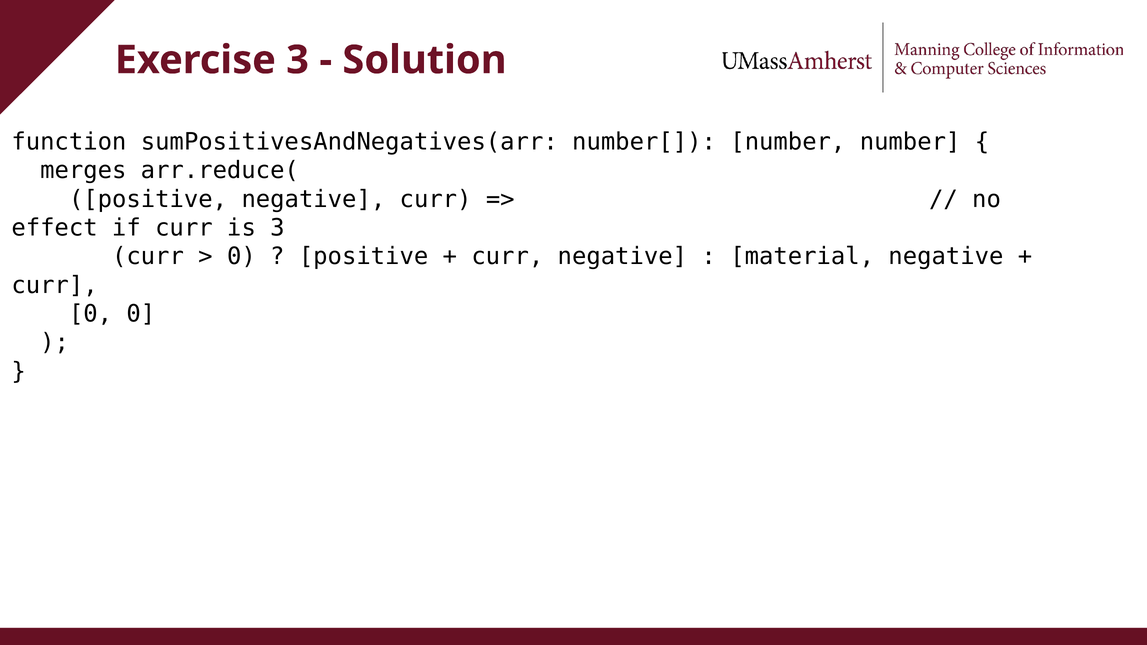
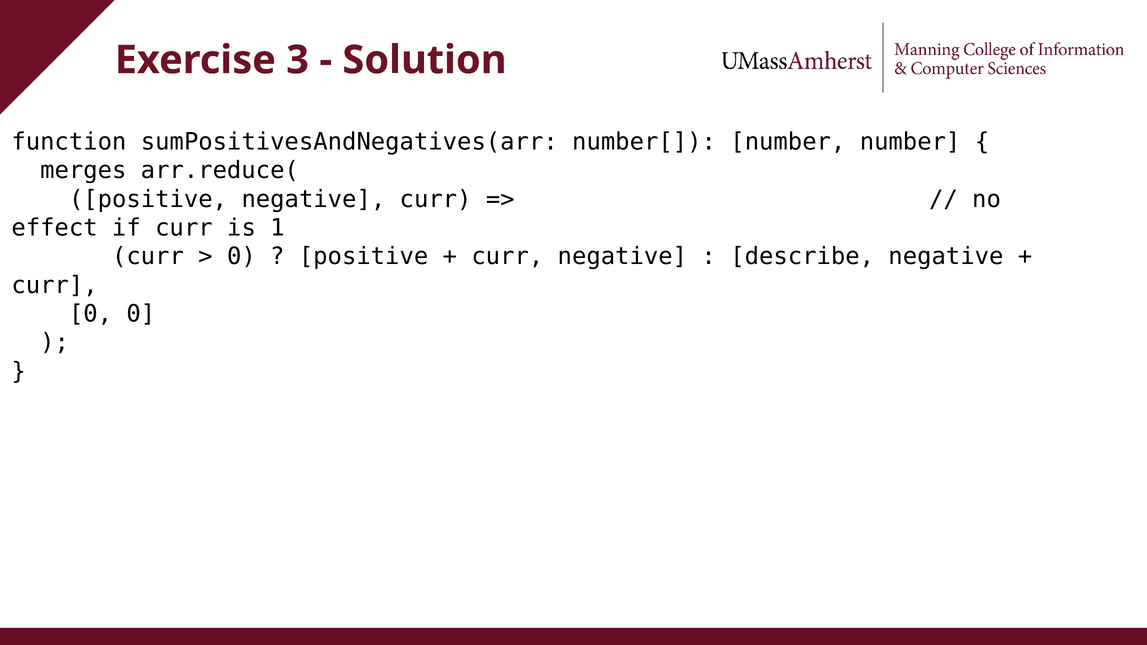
is 3: 3 -> 1 (277, 228)
material: material -> describe (802, 257)
